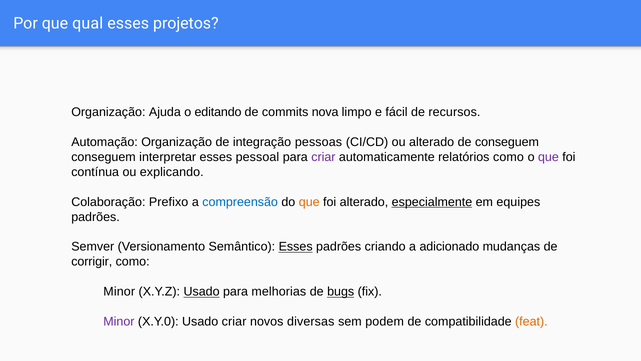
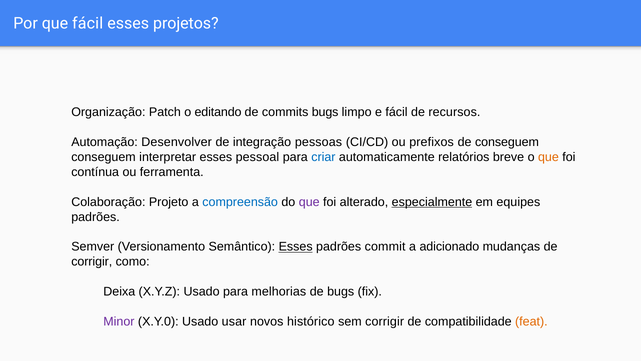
que qual: qual -> fácil (88, 23)
Ajuda: Ajuda -> Patch (165, 112)
commits nova: nova -> bugs (325, 112)
Automação Organização: Organização -> Desenvolver (177, 142)
ou alterado: alterado -> prefixos (432, 142)
criar colour: purple -> blue (323, 157)
relatórios como: como -> breve (509, 157)
que colour: purple -> orange (548, 157)
explicando: explicando -> ferramenta (172, 172)
Prefixo: Prefixo -> Projeto (169, 202)
que colour: orange -> purple (309, 202)
criando: criando -> commit (385, 247)
Minor: Minor -> Deixa (119, 291)
Usado underline: present -> none (202, 291)
bugs underline: present -> none (341, 291)
Usado criar: criar -> usar (234, 321)
diversas: diversas -> histórico (311, 321)
sem podem: podem -> corrigir (385, 321)
